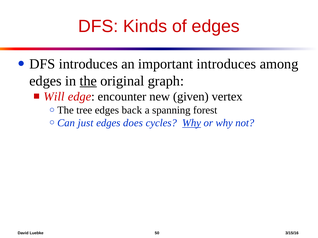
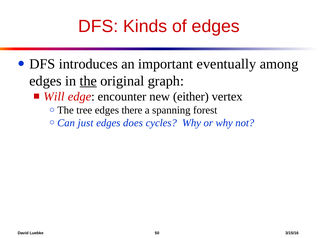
important introduces: introduces -> eventually (226, 64)
given: given -> either (191, 97)
back: back -> there (132, 110)
Why underline: present -> none (192, 123)
